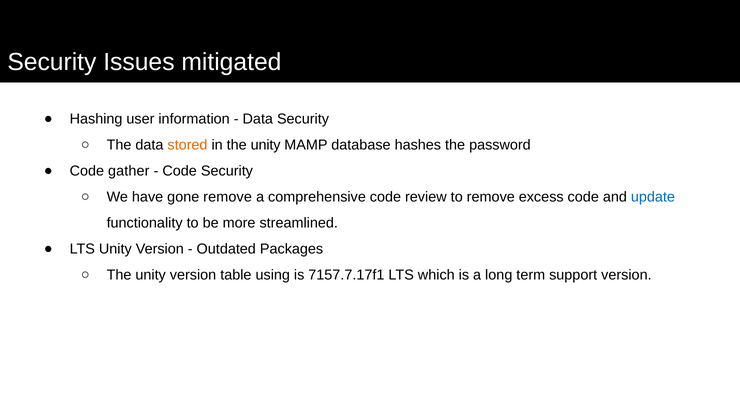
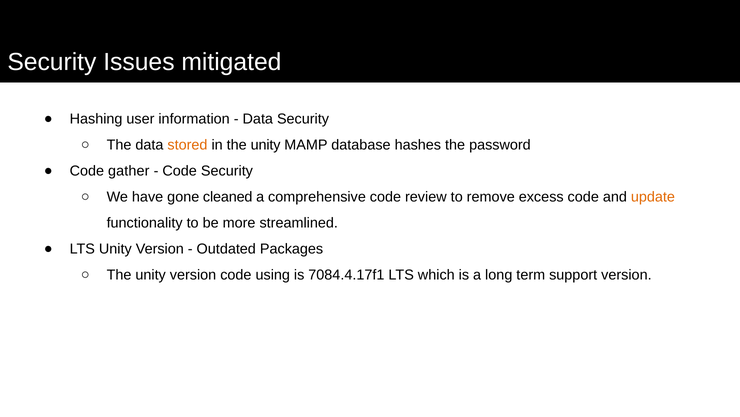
gone remove: remove -> cleaned (228, 197)
update colour: blue -> orange (653, 197)
version table: table -> code (236, 275)
7157.7.17f1: 7157.7.17f1 -> 7084.4.17f1 (346, 275)
